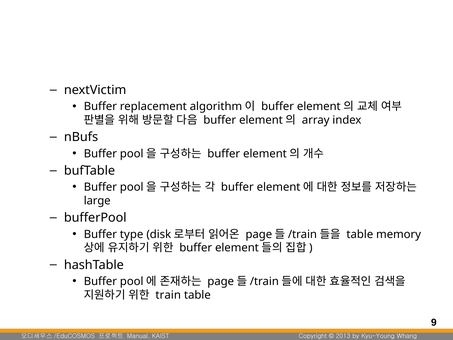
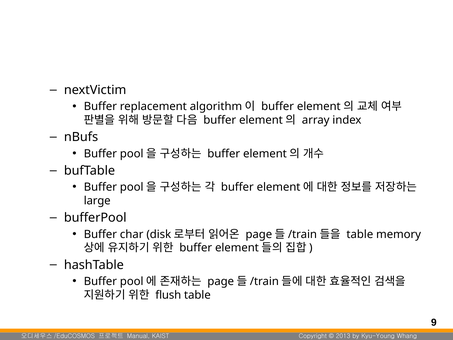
type: type -> char (132, 234)
train: train -> flush (168, 295)
